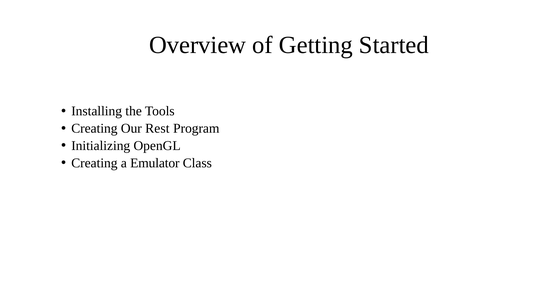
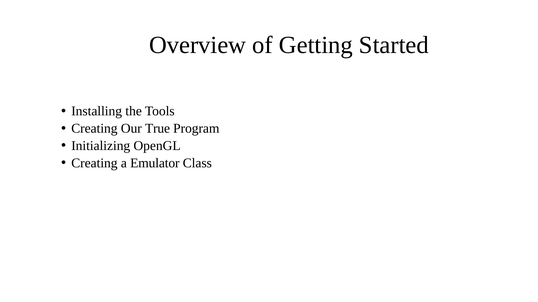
Rest: Rest -> True (158, 129)
